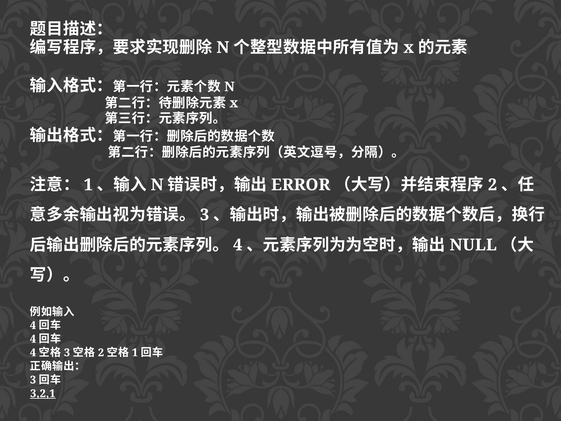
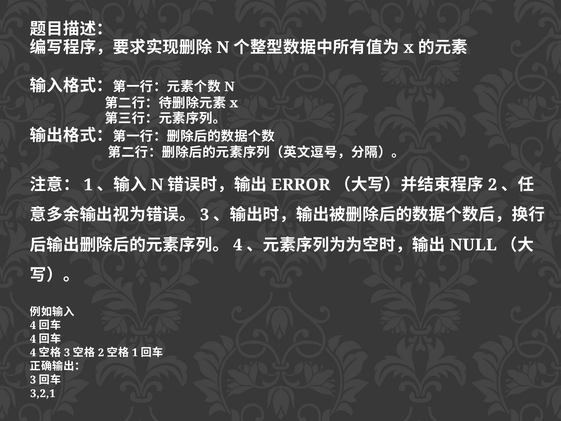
3,2,1 underline: present -> none (43, 393)
